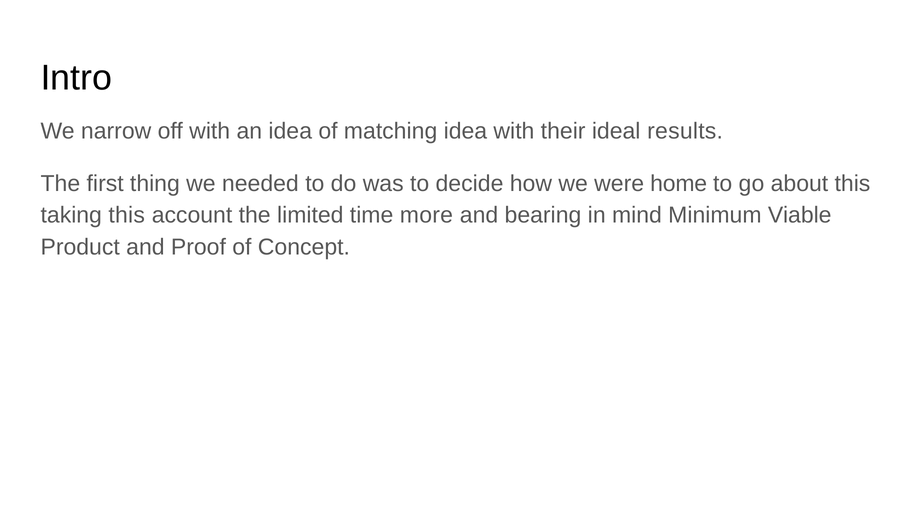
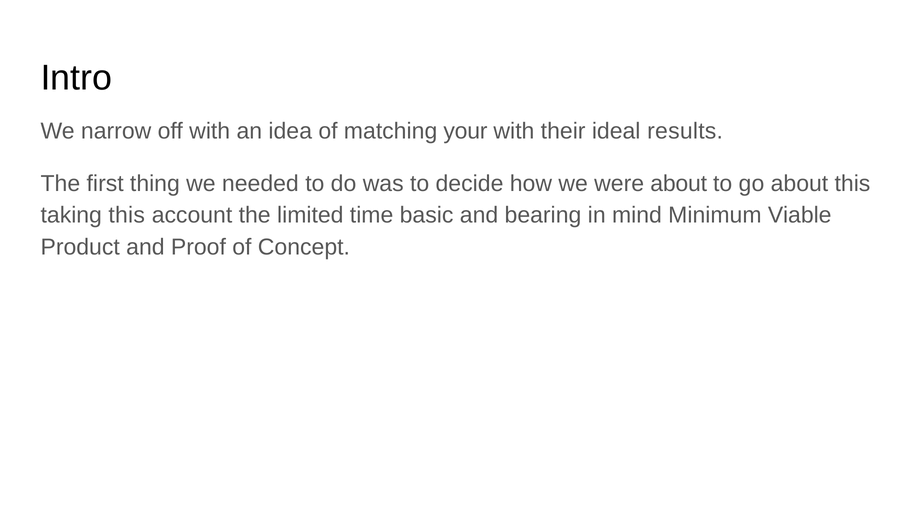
matching idea: idea -> your (465, 131)
were home: home -> about (679, 183)
more: more -> basic (427, 215)
